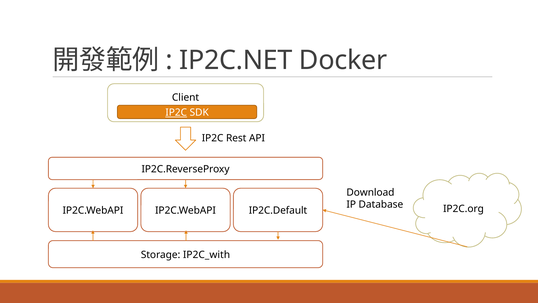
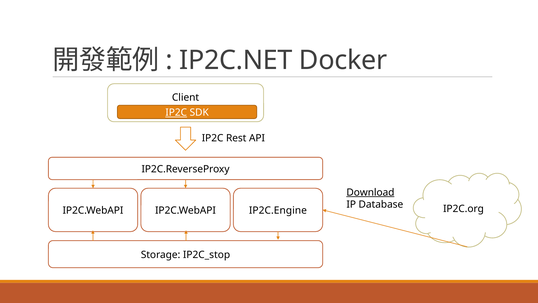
Download underline: none -> present (370, 192)
IP2C.Default: IP2C.Default -> IP2C.Engine (278, 210)
IP2C_with: IP2C_with -> IP2C_stop (207, 255)
